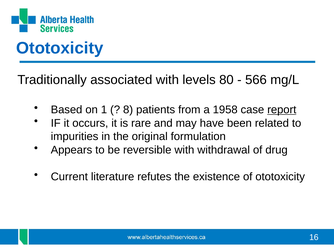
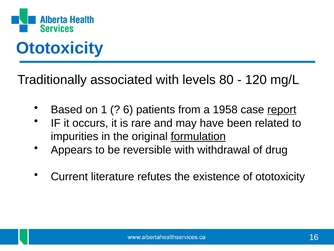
566: 566 -> 120 (256, 80)
8: 8 -> 6 (128, 110)
formulation underline: none -> present (198, 136)
